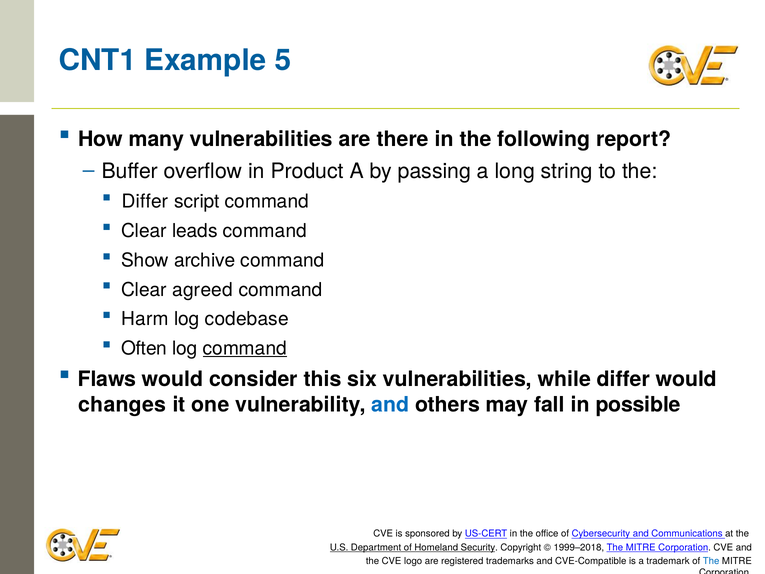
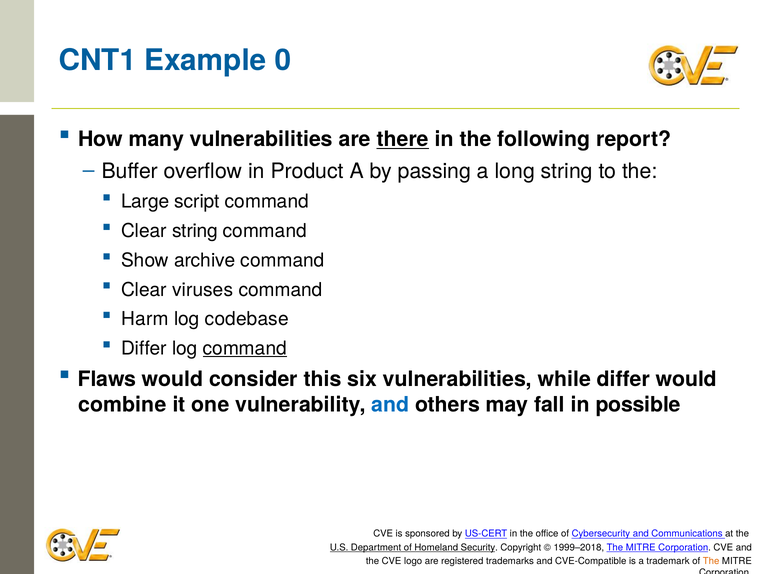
5: 5 -> 0 (283, 61)
there underline: none -> present (403, 139)
Differ: Differ -> Large (145, 202)
Clear leads: leads -> string (195, 231)
agreed: agreed -> viruses (203, 290)
Often: Often -> Differ (144, 348)
changes: changes -> combine (122, 405)
The colour: blue -> orange (711, 561)
